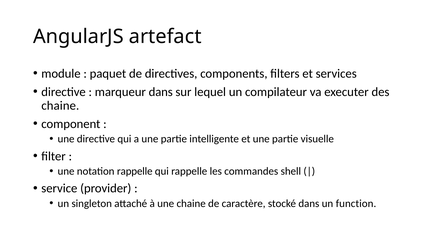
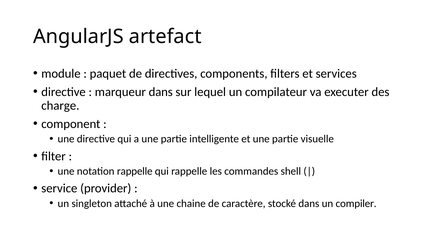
chaine: chaine -> charge (60, 105)
function: function -> compiler (356, 203)
